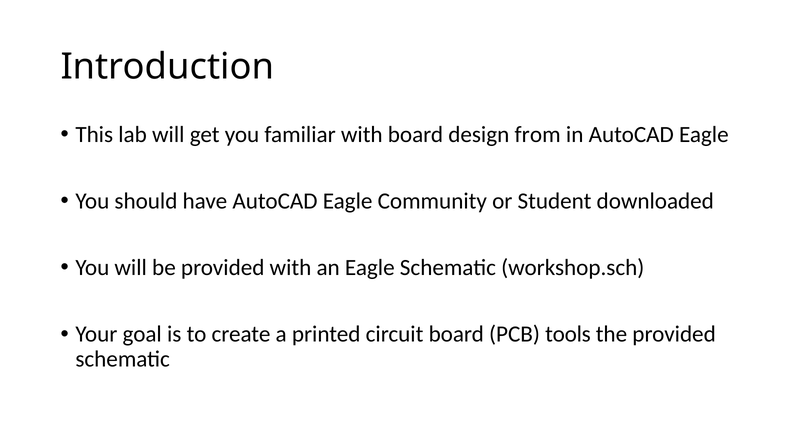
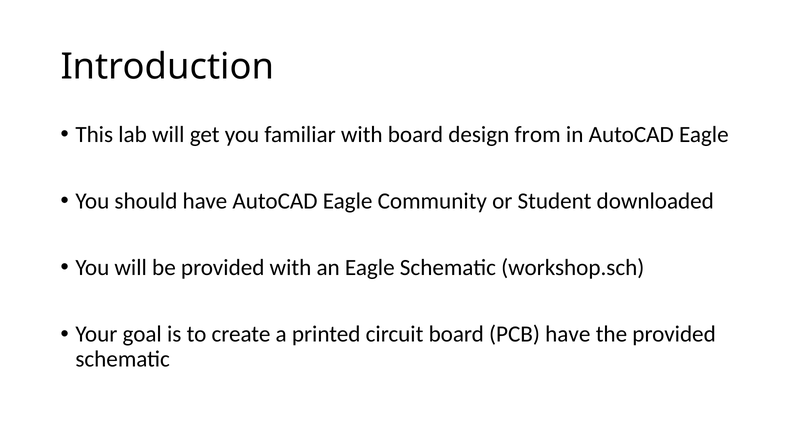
PCB tools: tools -> have (568, 334)
